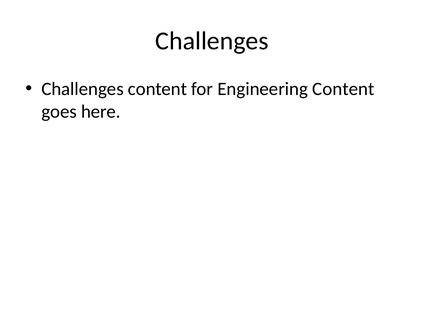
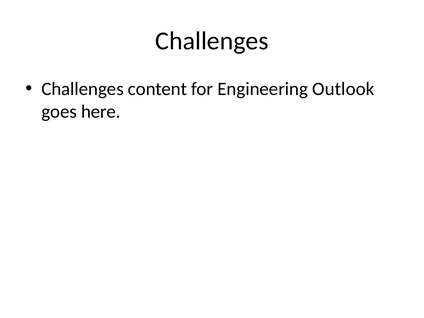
Engineering Content: Content -> Outlook (343, 89)
